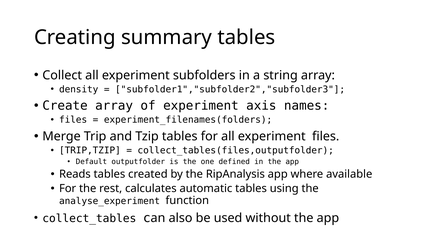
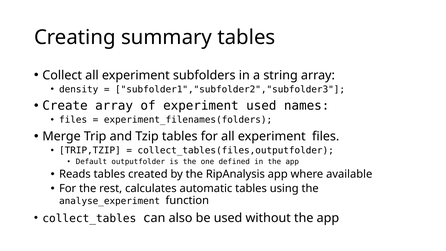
experiment axis: axis -> used (261, 106)
